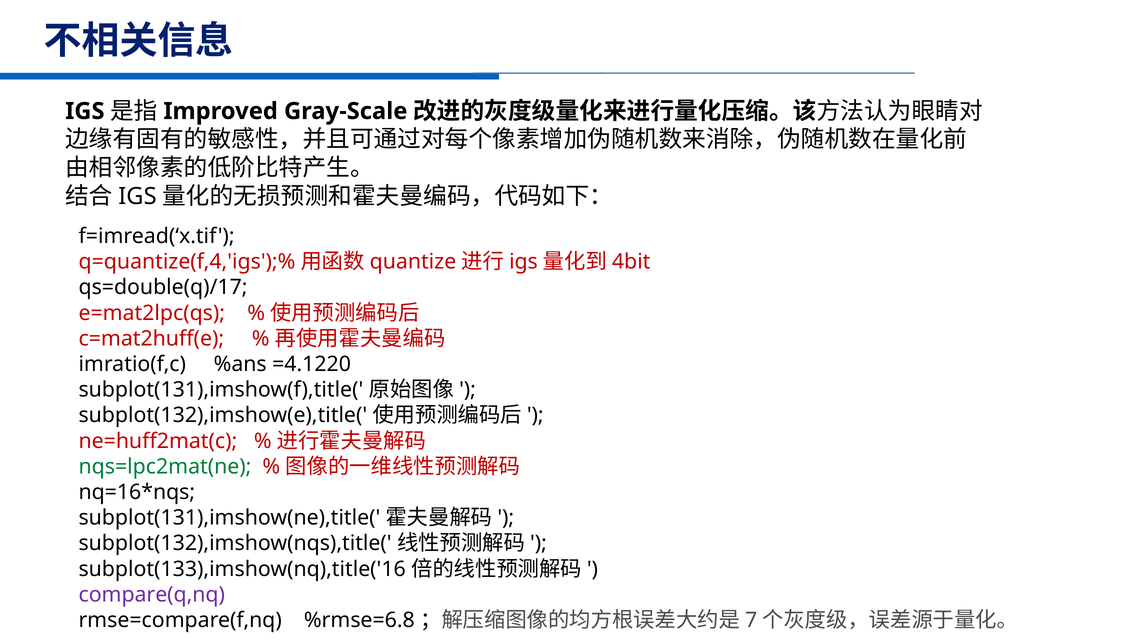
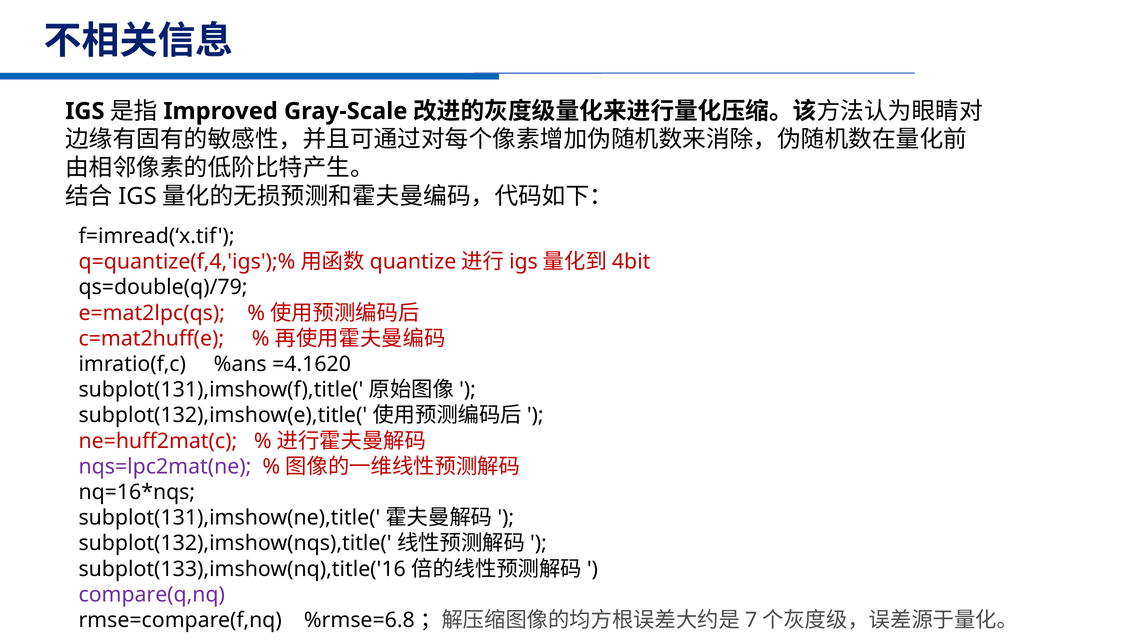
qs=double(q)/17: qs=double(q)/17 -> qs=double(q)/79 (163, 287)
=4.1220: =4.1220 -> =4.1620 (312, 364)
nqs=lpc2mat(ne colour: green -> purple (165, 466)
